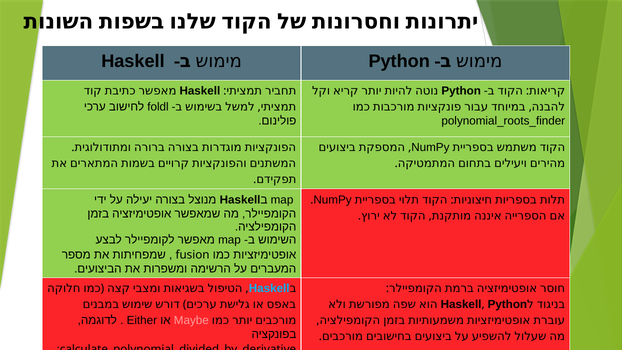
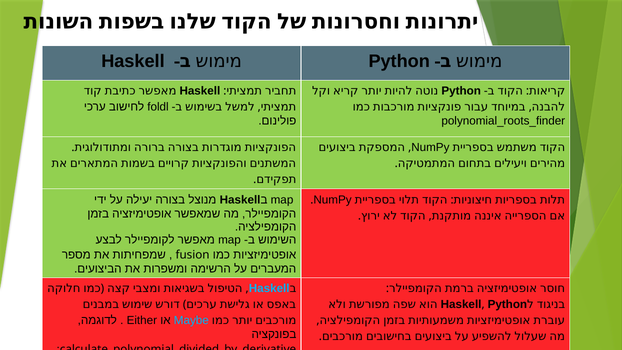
Maybe colour: pink -> light blue (191, 320)
